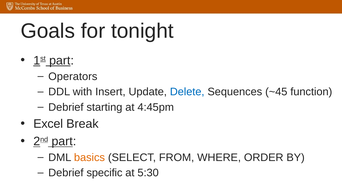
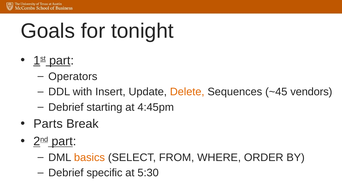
Delete colour: blue -> orange (187, 92)
function: function -> vendors (311, 92)
Excel: Excel -> Parts (48, 124)
